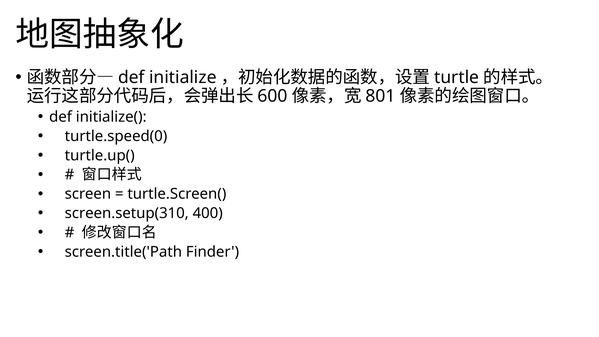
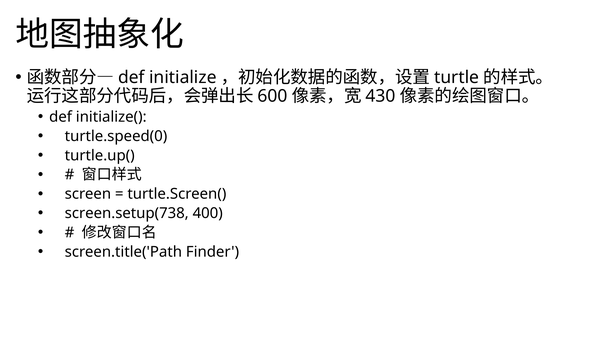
801: 801 -> 430 (381, 96)
screen.setup(310: screen.setup(310 -> screen.setup(738 (127, 213)
